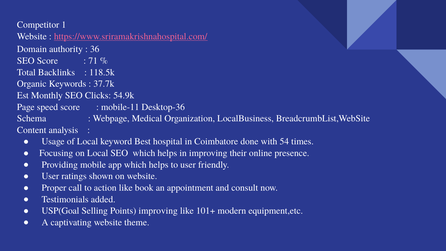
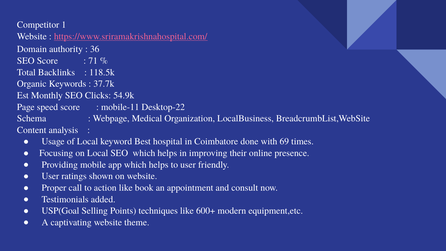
Desktop-36: Desktop-36 -> Desktop-22 (163, 107)
54: 54 -> 69 (284, 142)
Points improving: improving -> techniques (158, 211)
101+: 101+ -> 600+ (206, 211)
